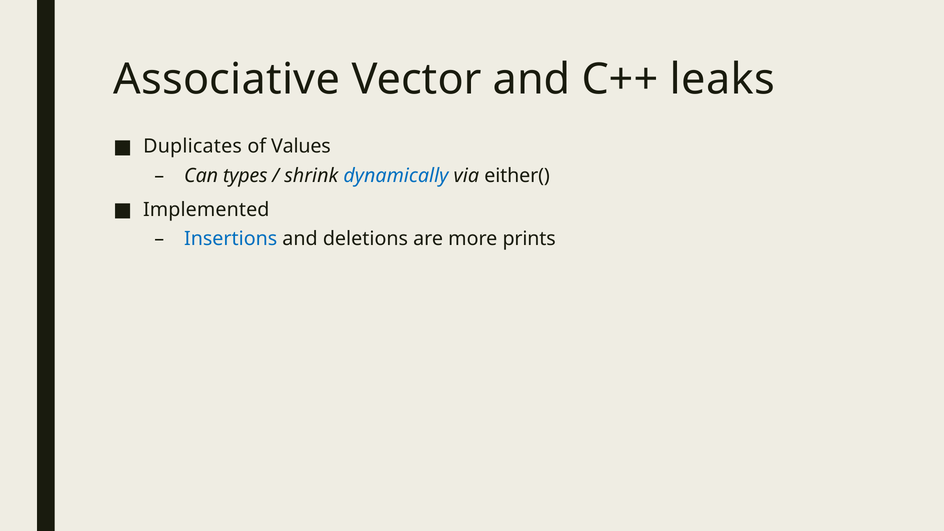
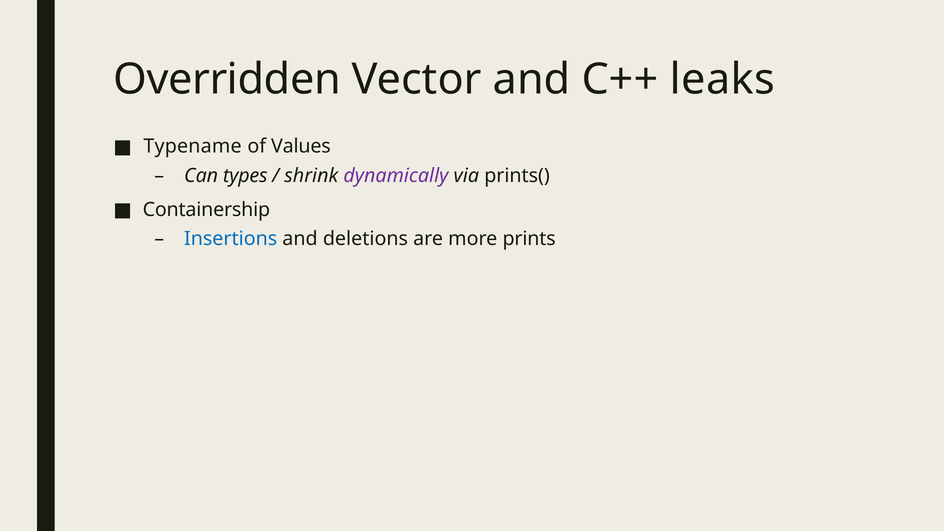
Associative: Associative -> Overridden (227, 79)
Duplicates: Duplicates -> Typename (193, 146)
dynamically colour: blue -> purple (396, 176)
either(: either( -> prints( (517, 176)
Implemented: Implemented -> Containership (206, 210)
